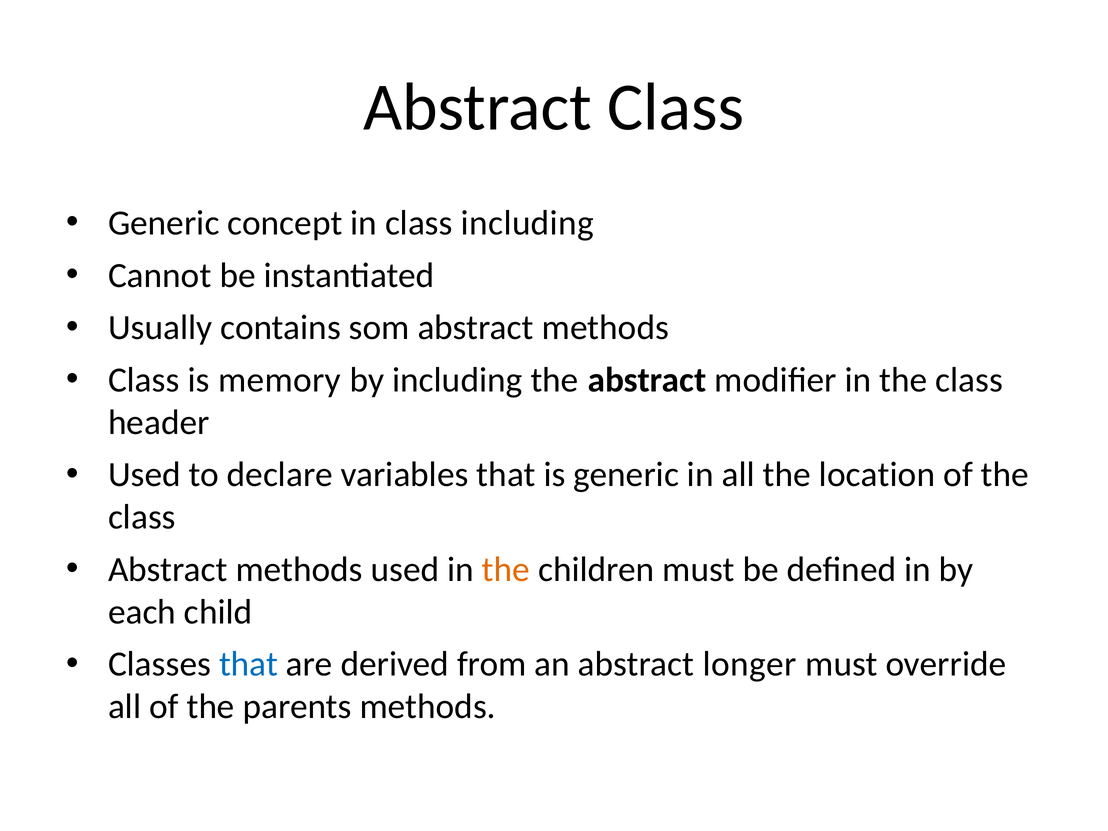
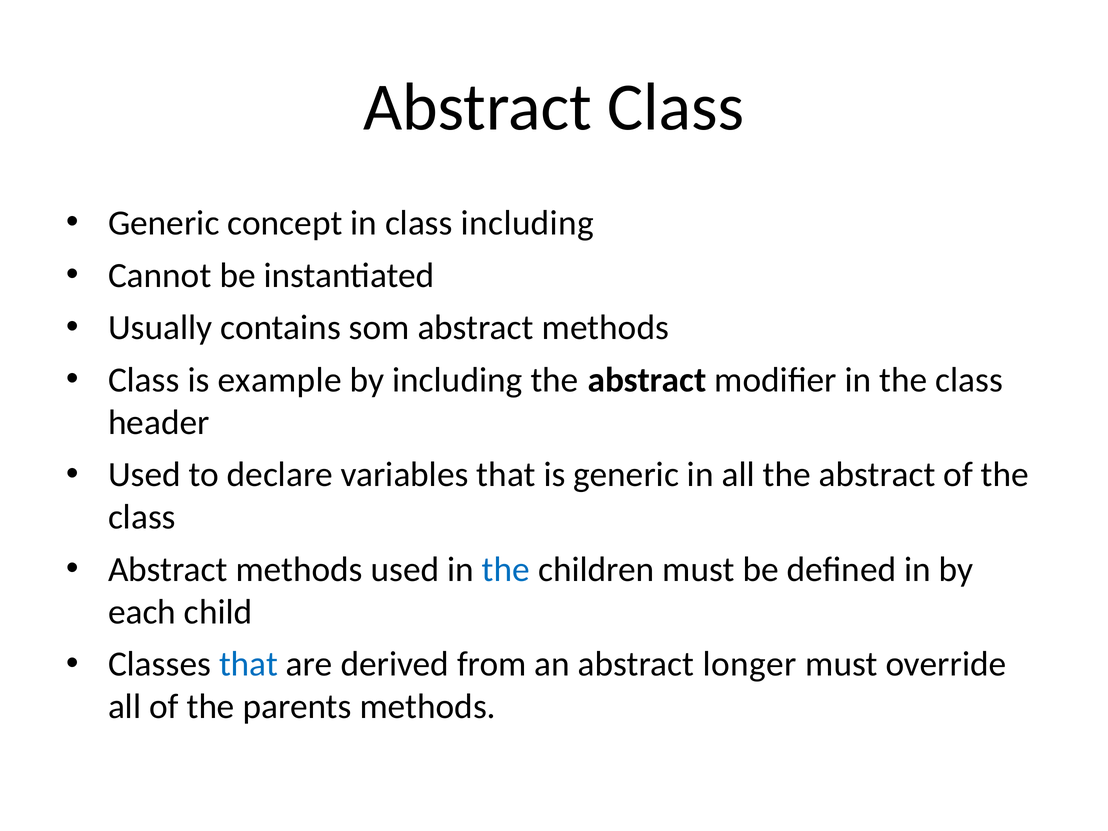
memory: memory -> example (280, 380)
all the location: location -> abstract (877, 475)
the colour: orange -> blue (506, 570)
